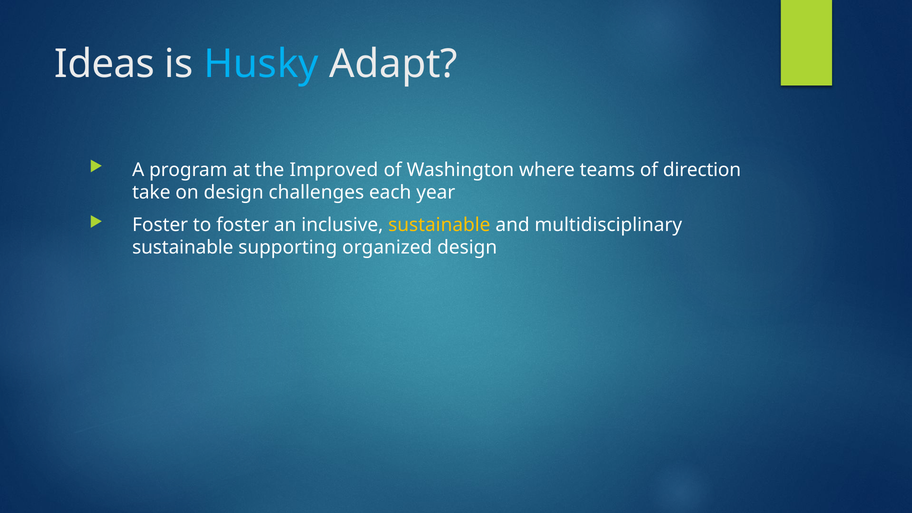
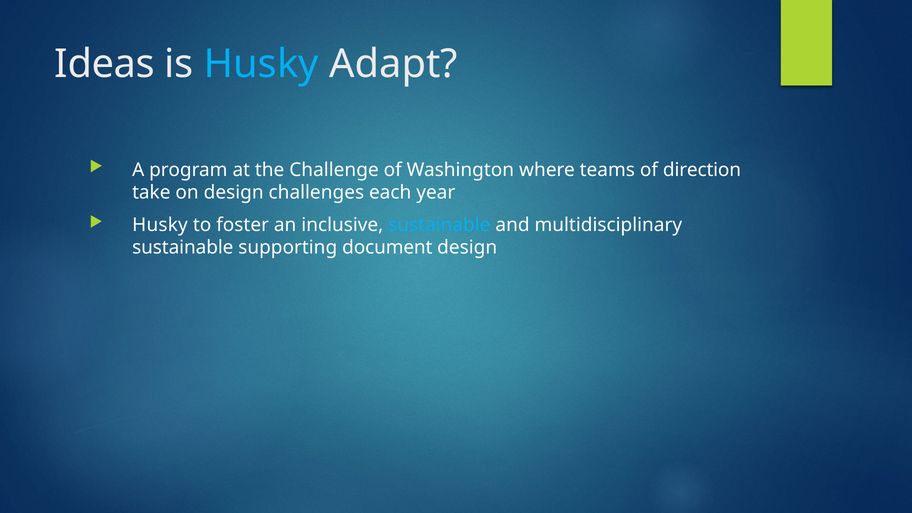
Improved: Improved -> Challenge (334, 170)
Foster: Foster -> Husky (160, 225)
sustainable colour: yellow -> light blue (439, 225)
organized: organized -> document (387, 248)
